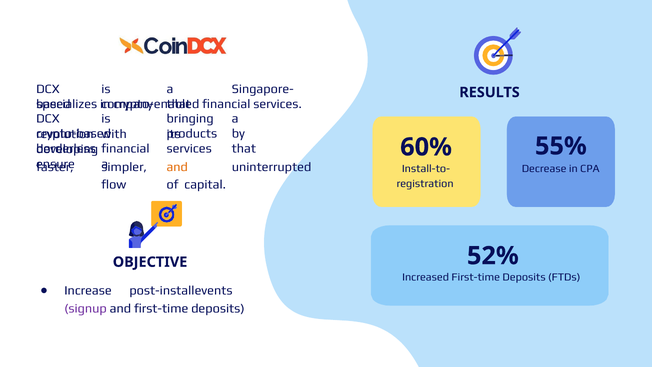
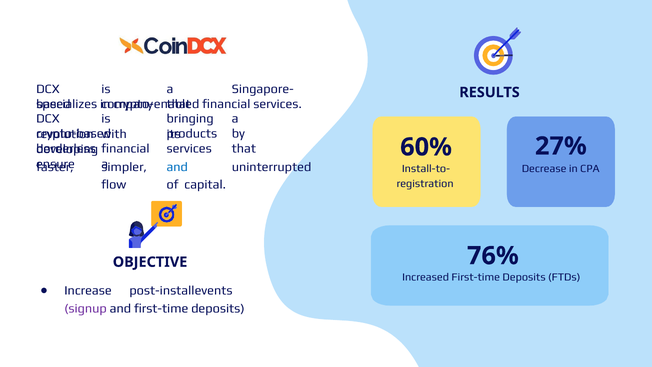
55%: 55% -> 27% (561, 146)
and colour: orange -> blue (177, 167)
52%: 52% -> 76% (493, 256)
